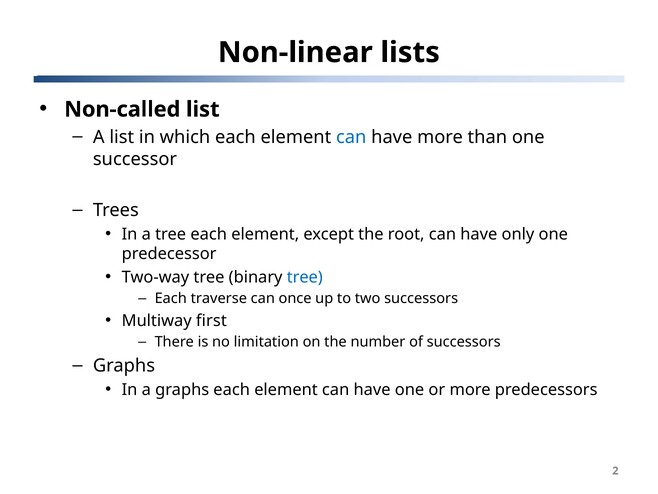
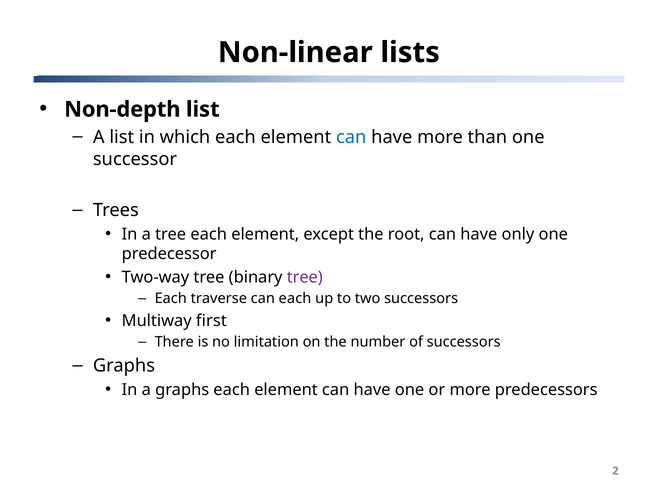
Non-called: Non-called -> Non-depth (122, 109)
tree colour: blue -> purple (305, 277)
can once: once -> each (295, 298)
